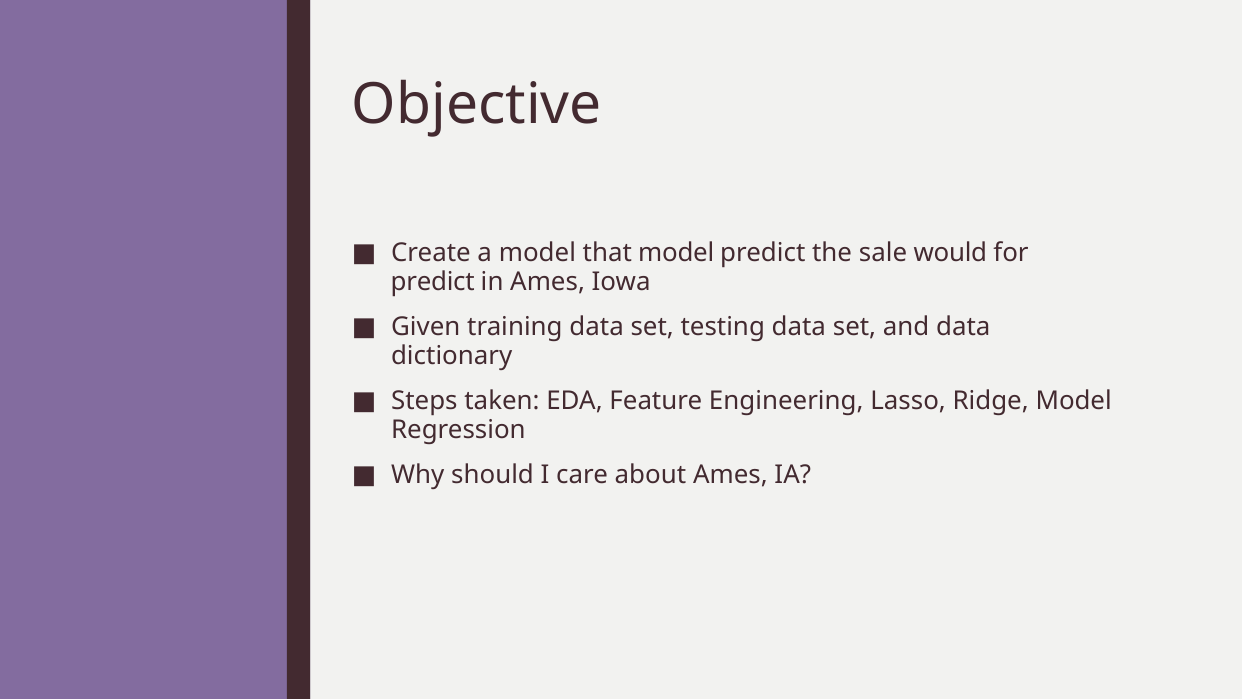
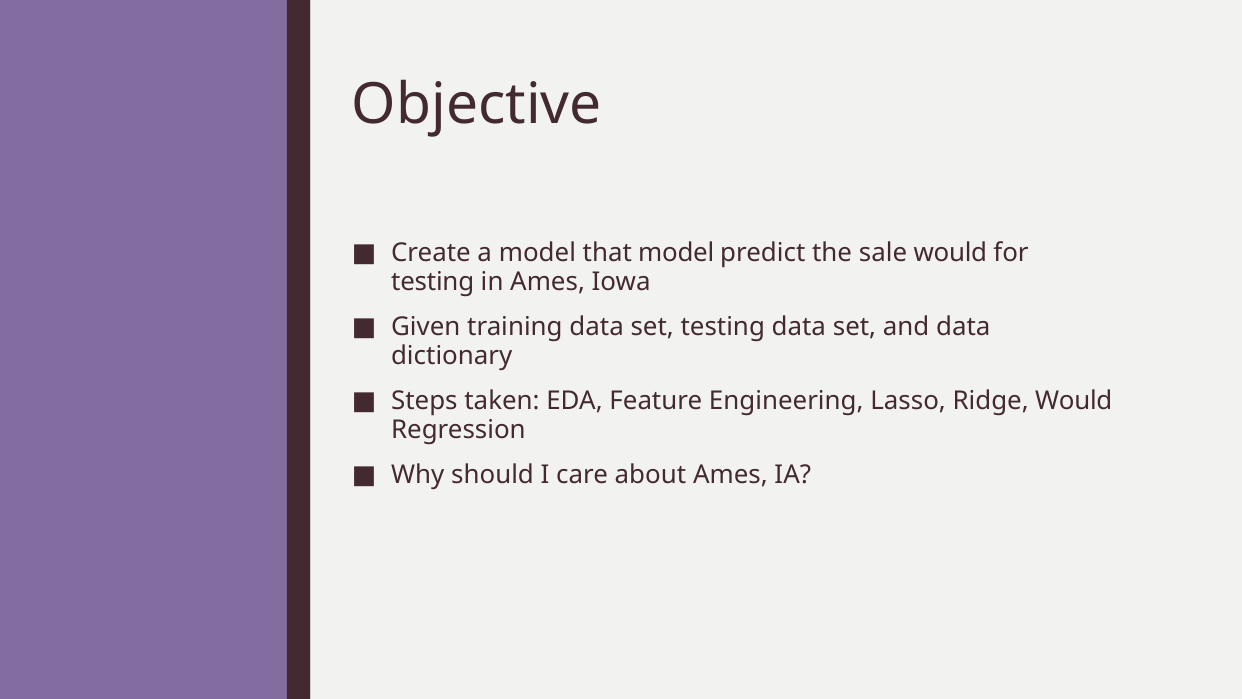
predict: predict -> testing (433, 282)
Ridge Model: Model -> Would (1074, 400)
